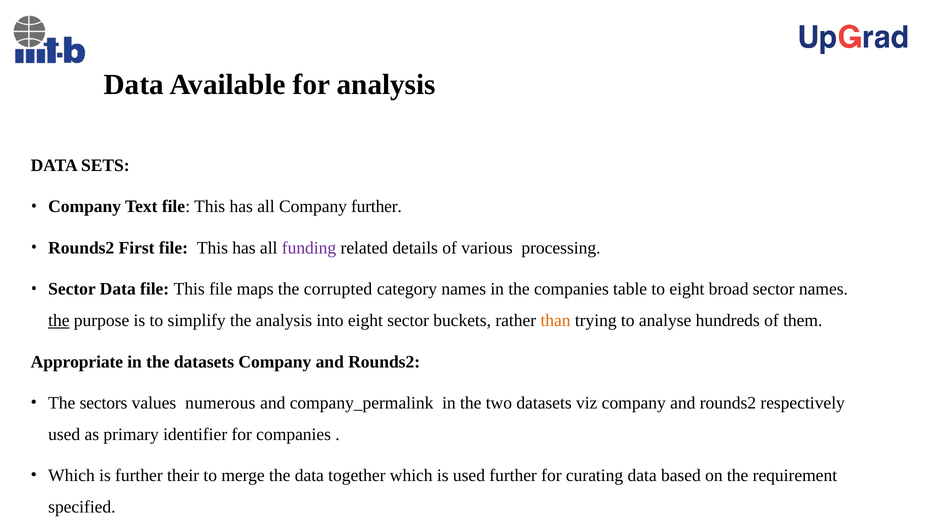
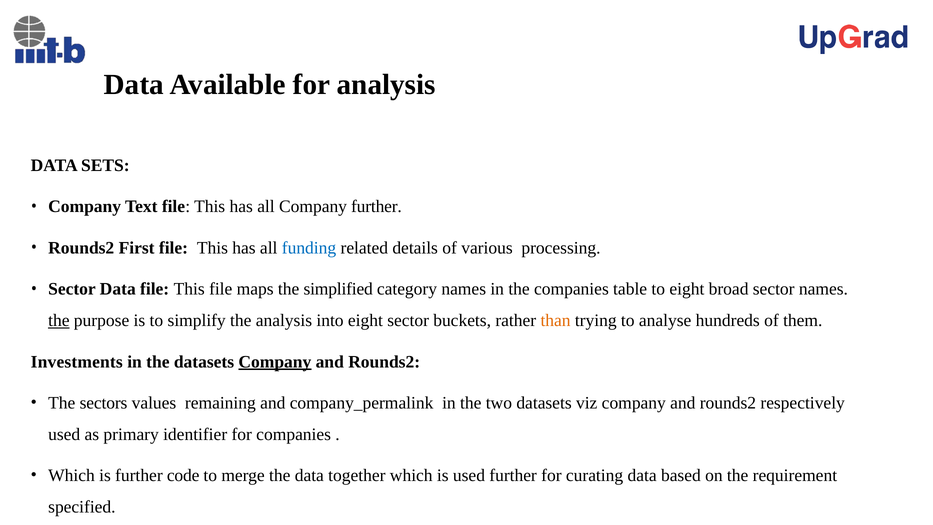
funding colour: purple -> blue (309, 248)
corrupted: corrupted -> simplified (338, 289)
Appropriate: Appropriate -> Investments (77, 362)
Company underline: none -> present (275, 362)
numerous: numerous -> remaining (220, 403)
their: their -> code (183, 476)
